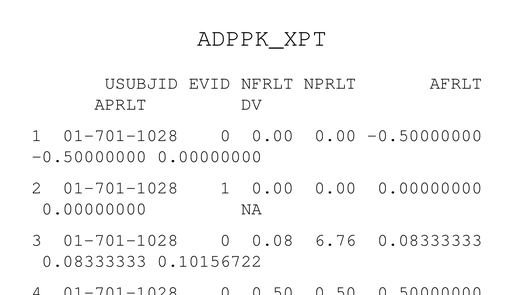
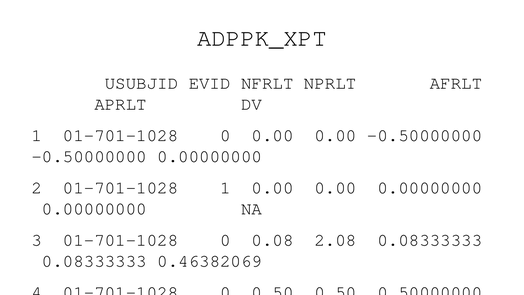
6.76: 6.76 -> 2.08 (335, 240)
0.10156722: 0.10156722 -> 0.46382069 (210, 261)
